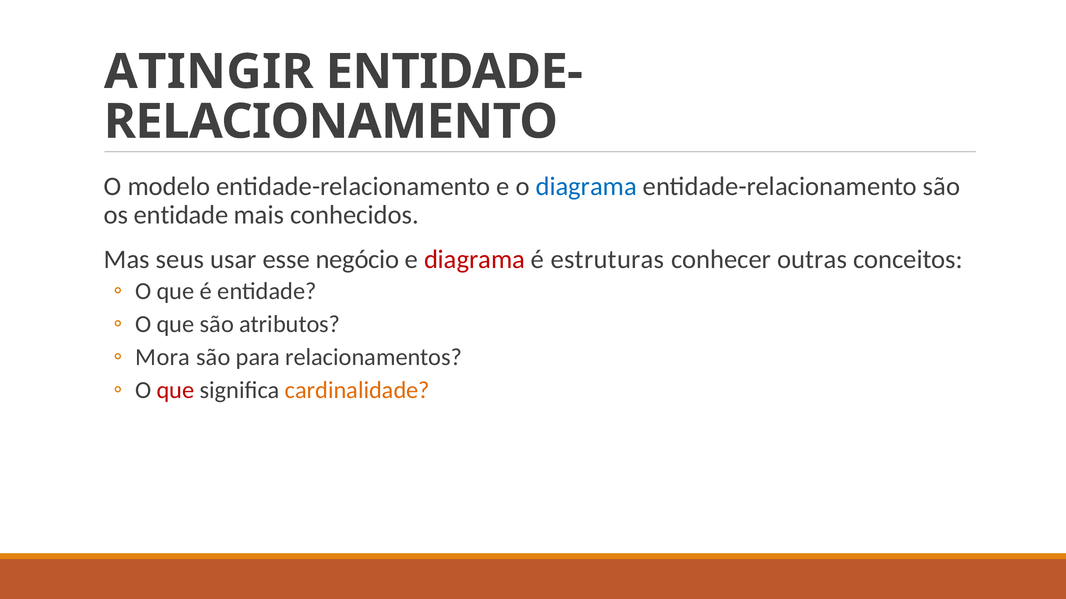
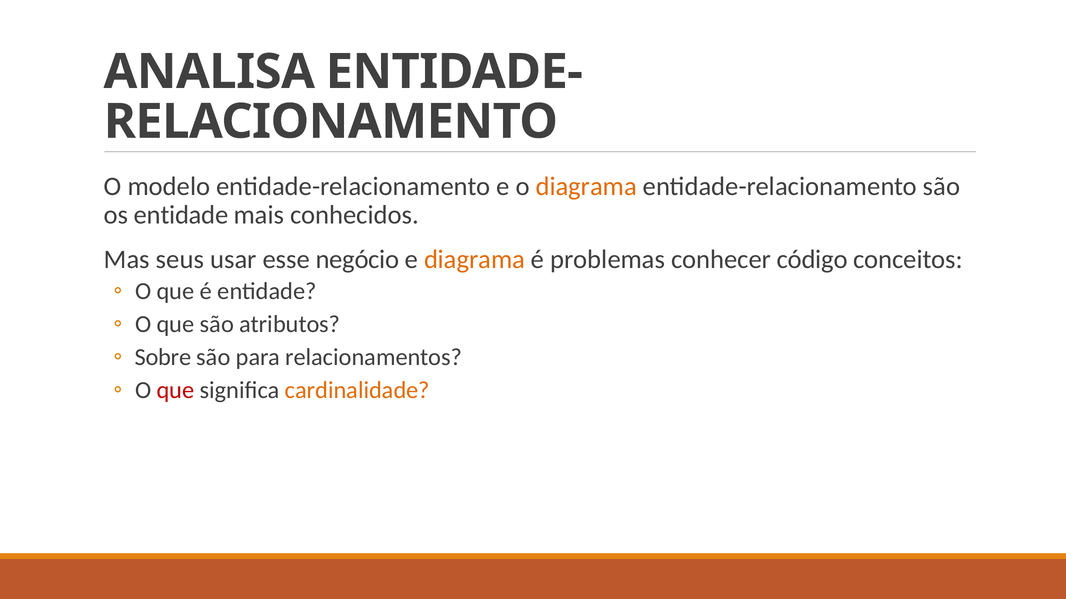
ATINGIR: ATINGIR -> ANALISA (209, 72)
diagrama colour: blue -> orange (586, 186)
diagrama colour: red -> orange (475, 260)
estruturas: estruturas -> problemas (608, 260)
outras: outras -> código (812, 260)
Mora: Mora -> Sobre (163, 358)
